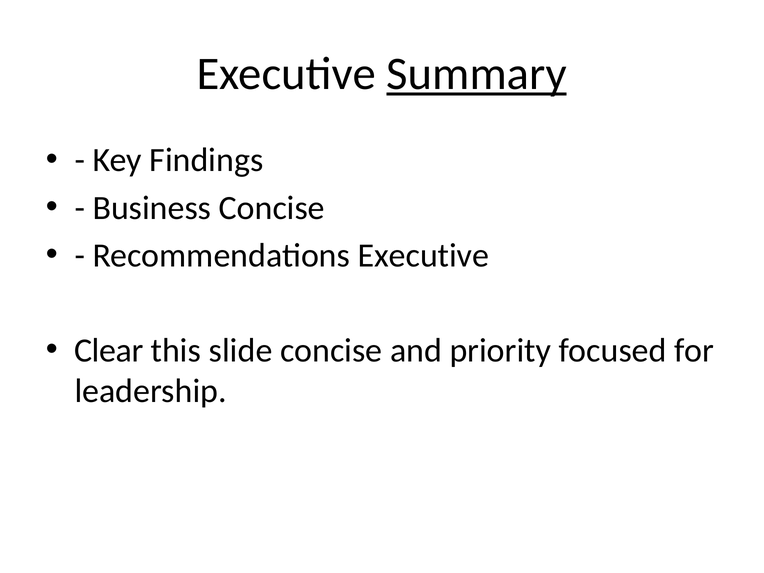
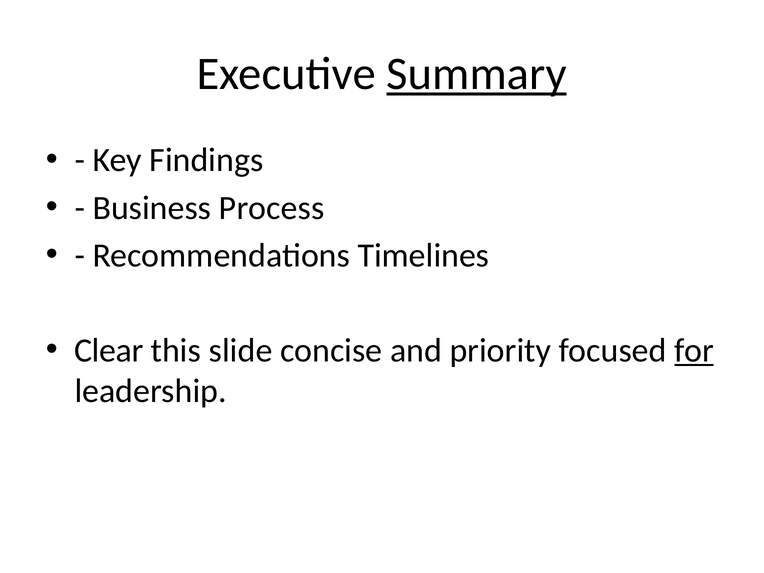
Business Concise: Concise -> Process (272, 208)
Recommendations Executive: Executive -> Timelines (423, 255)
for underline: none -> present (694, 350)
